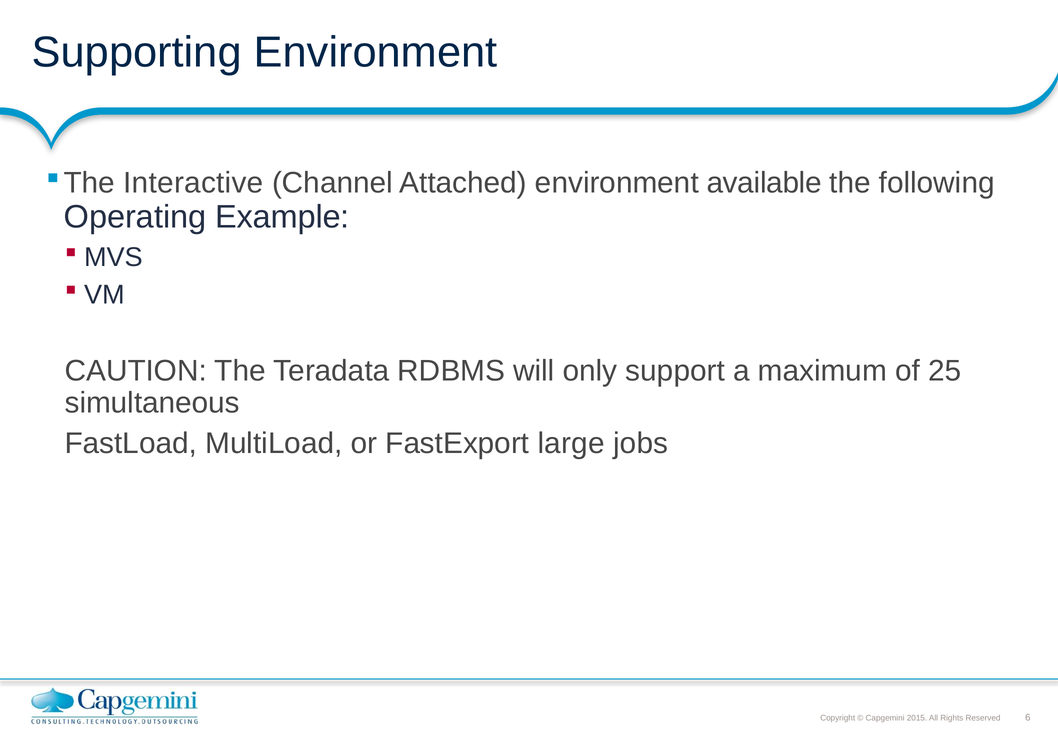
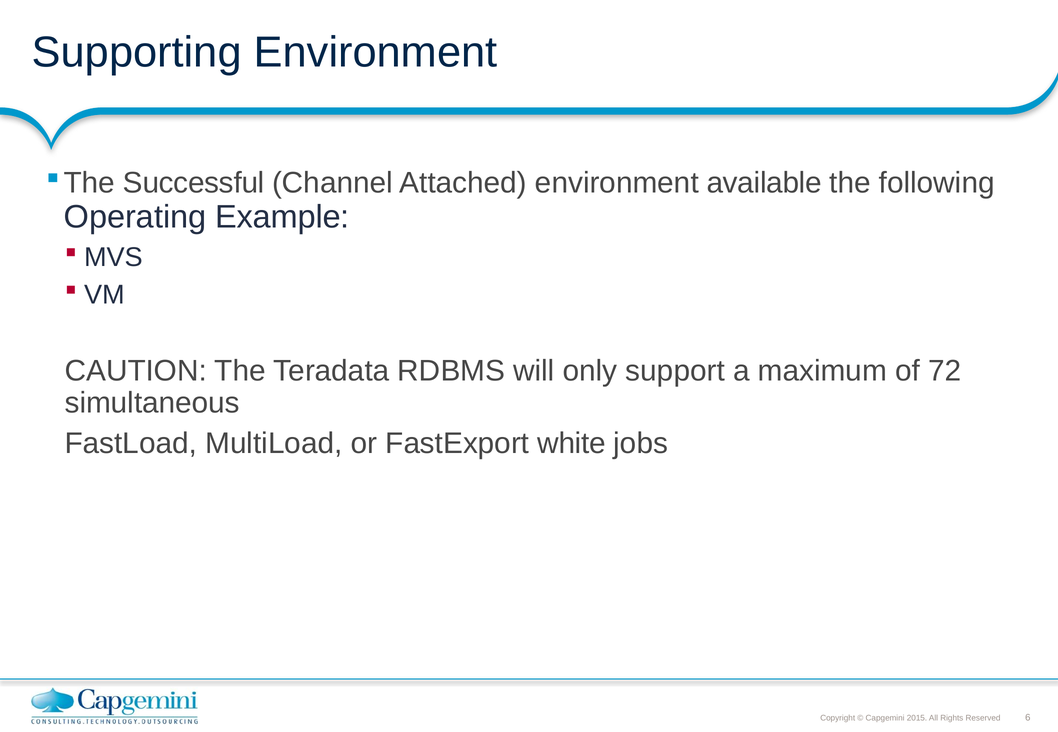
Interactive: Interactive -> Successful (194, 183)
25: 25 -> 72 (945, 371)
large: large -> white (571, 444)
